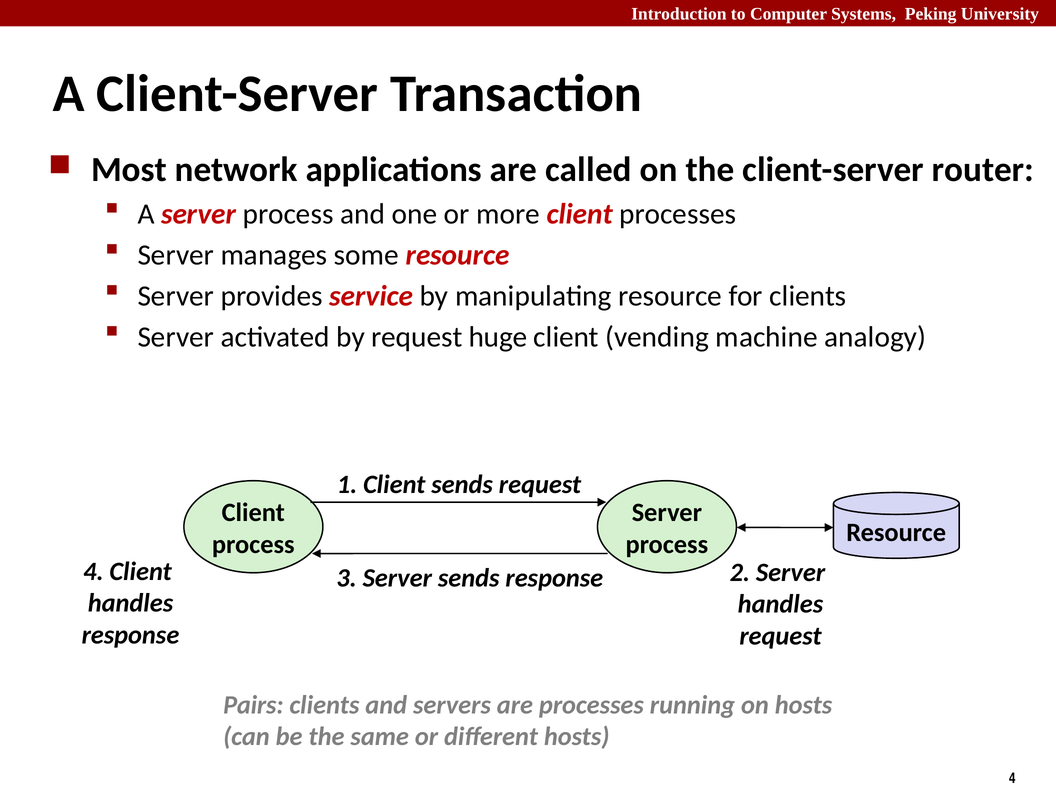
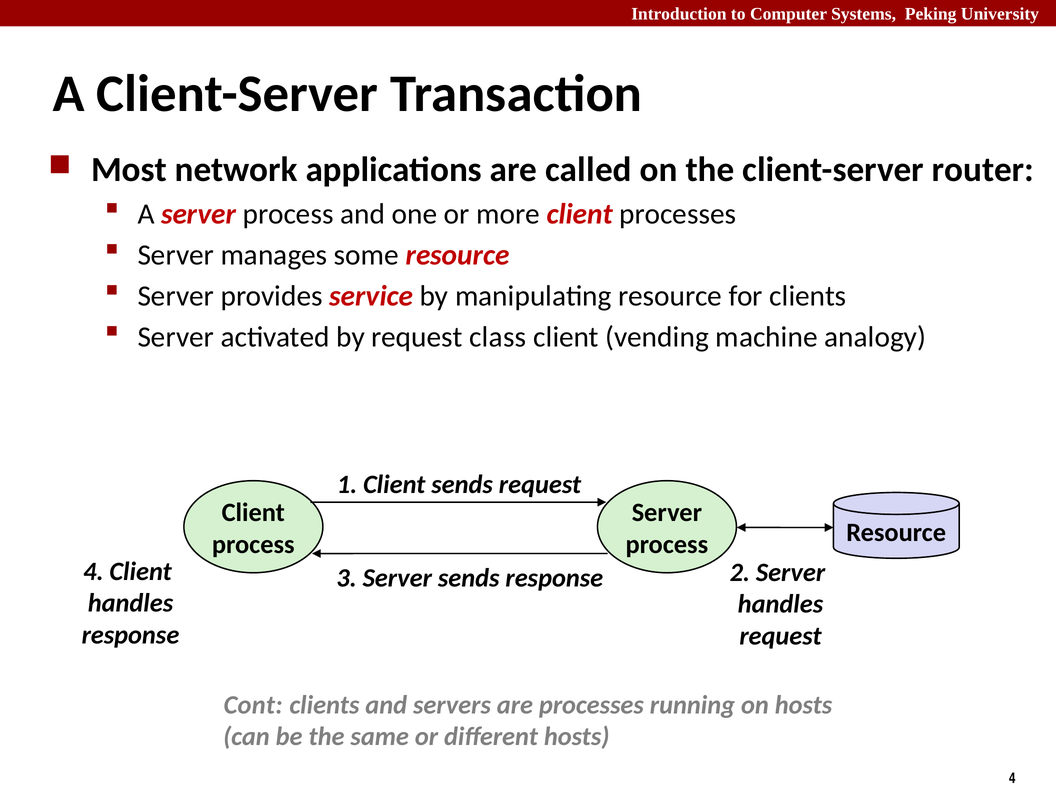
huge: huge -> class (498, 337)
Pairs: Pairs -> Cont (253, 705)
